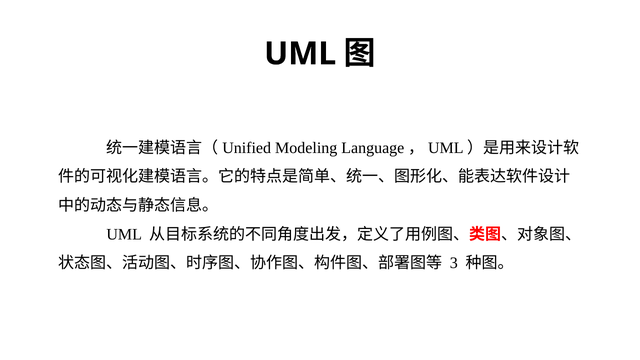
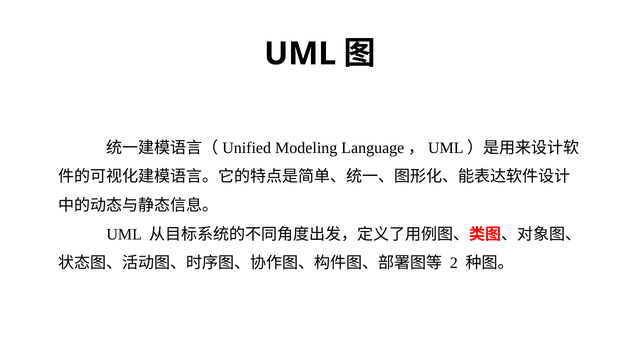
3: 3 -> 2 (454, 263)
